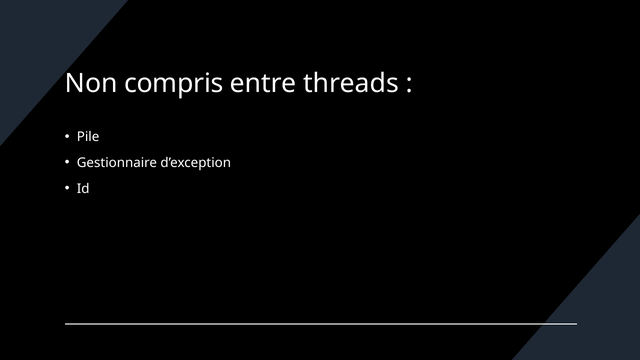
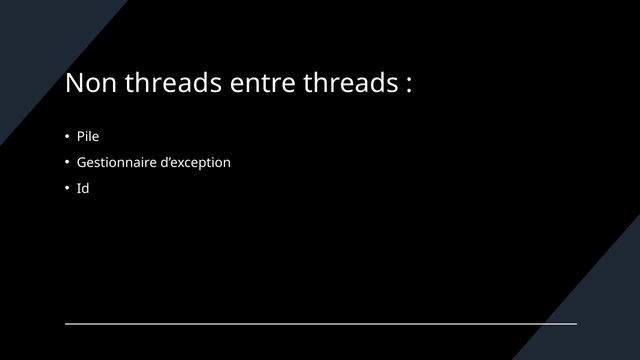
Non compris: compris -> threads (173, 83)
